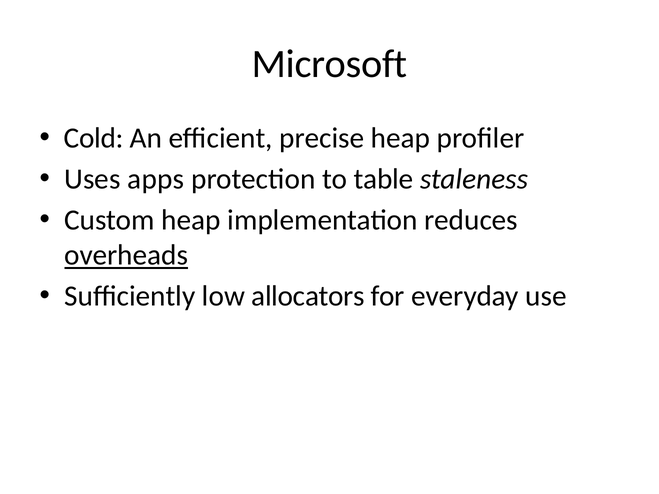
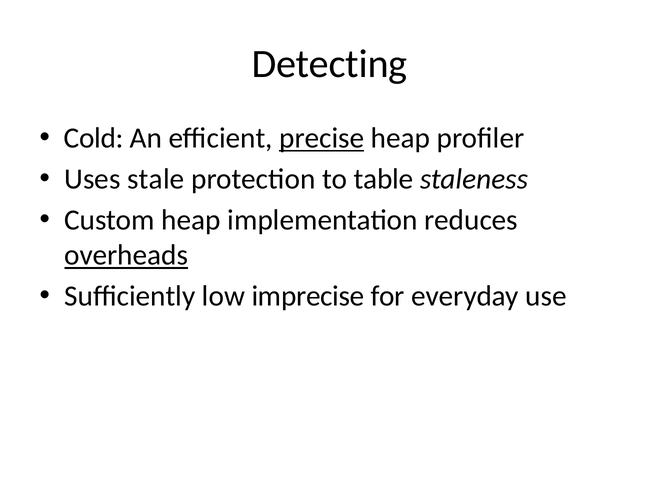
Microsoft: Microsoft -> Detecting (329, 64)
precise underline: none -> present (322, 138)
apps: apps -> stale (156, 179)
allocators: allocators -> imprecise (308, 296)
